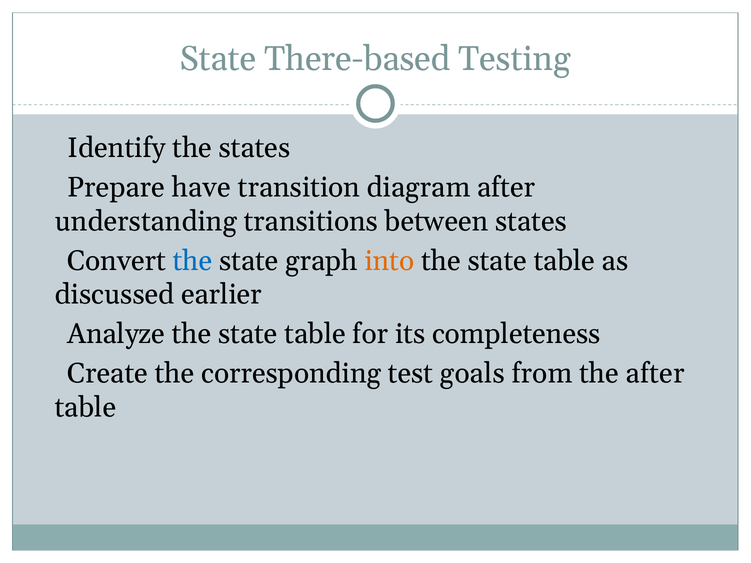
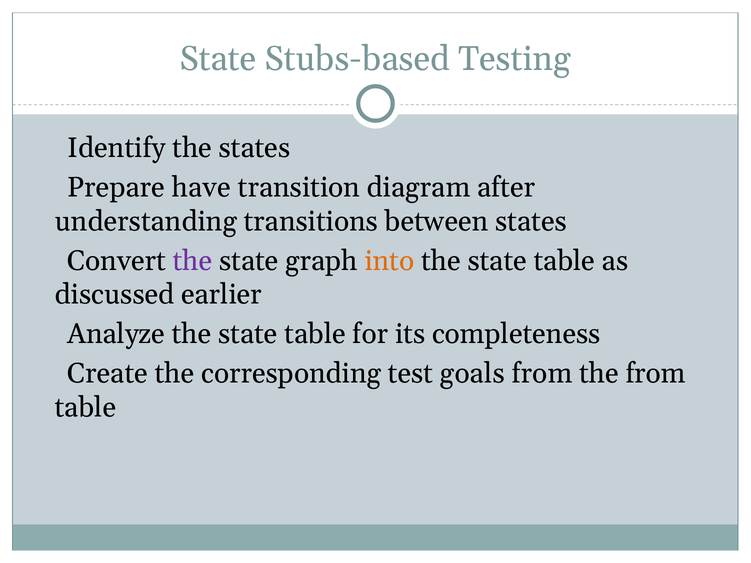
There-based: There-based -> Stubs-based (357, 59)
the colour: blue -> purple (193, 261)
the after: after -> from (655, 374)
